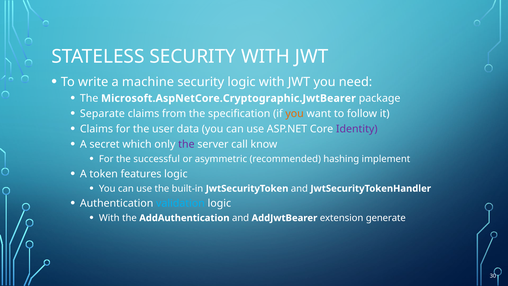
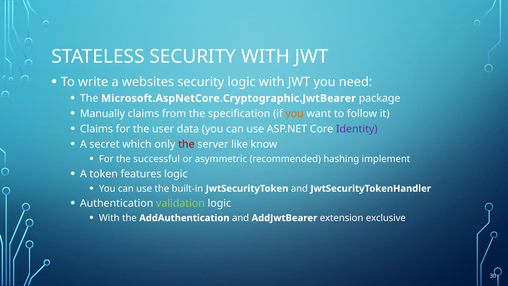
machine: machine -> websites (148, 82)
Separate: Separate -> Manually (102, 114)
the colour: purple -> red (186, 144)
call: call -> like (240, 144)
validation colour: light blue -> light green (180, 203)
generate: generate -> exclusive (386, 218)
